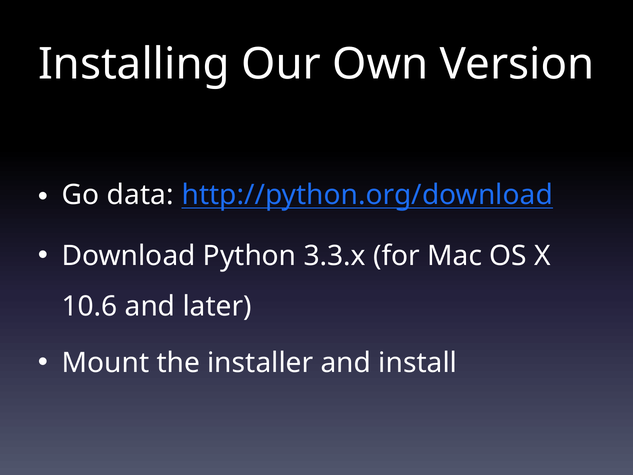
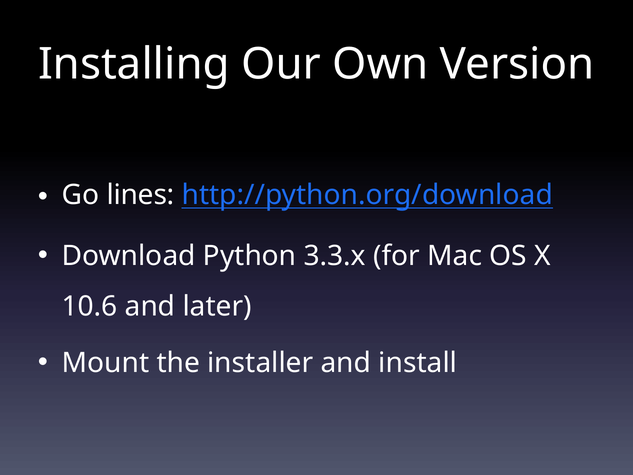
data: data -> lines (140, 195)
